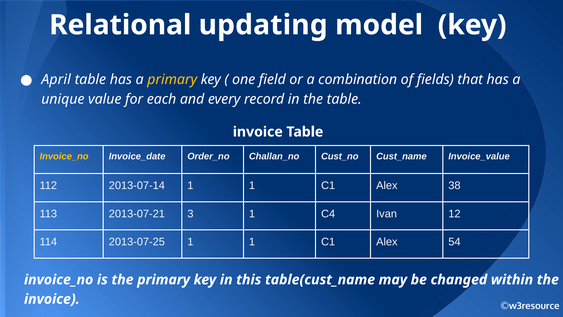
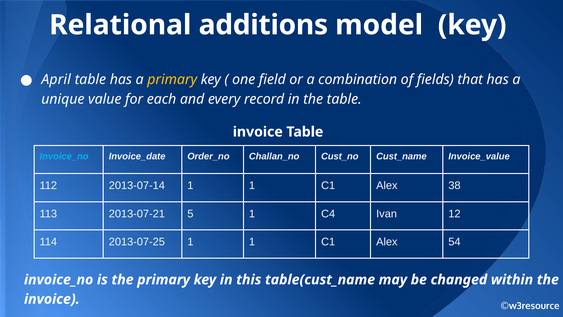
updating: updating -> additions (263, 25)
Invoice_no colour: yellow -> light blue (64, 156)
3: 3 -> 5 (190, 214)
